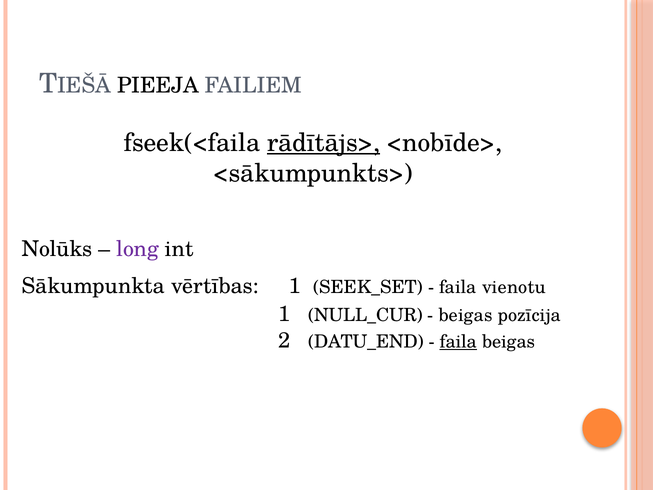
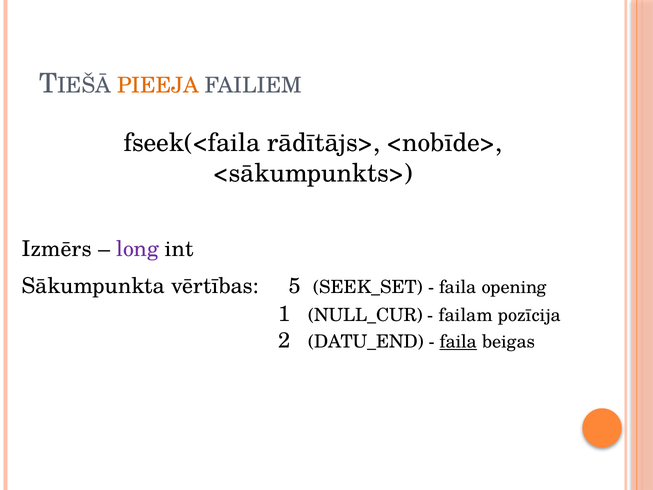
PIEEJA colour: black -> orange (158, 85)
rādītājs> underline: present -> none (324, 143)
Nolūks: Nolūks -> Izmērs (57, 249)
vērtības 1: 1 -> 5 (295, 286)
vienotu: vienotu -> opening (514, 287)
beigas: beigas -> failam (466, 315)
